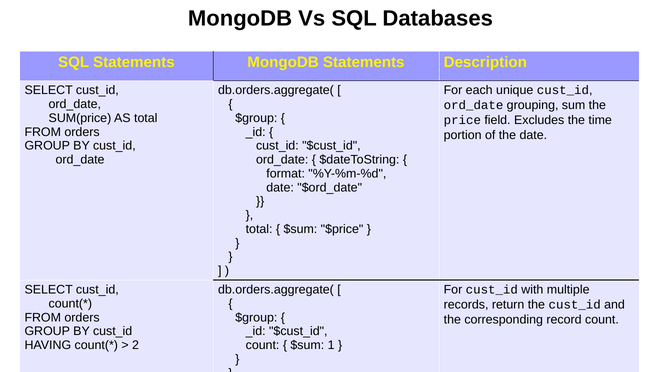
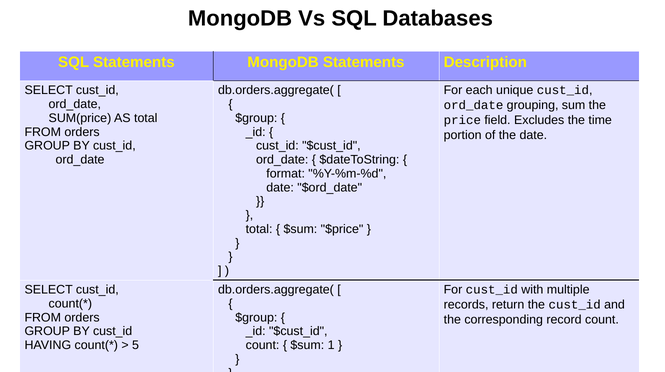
2: 2 -> 5 (136, 346)
